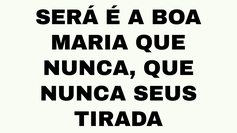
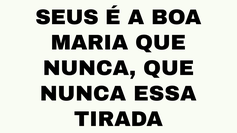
SERÁ: SERÁ -> SEUS (67, 17)
SEUS: SEUS -> ESSA (165, 94)
